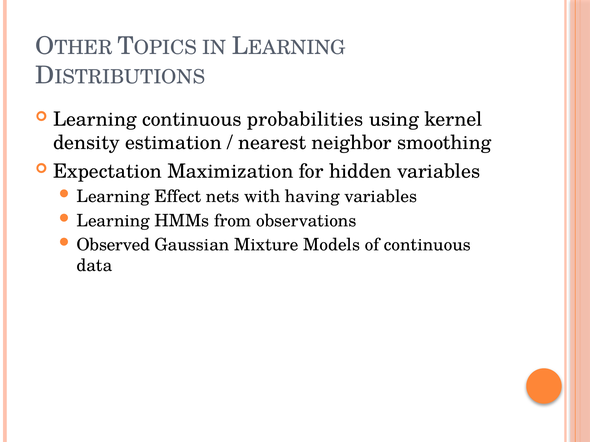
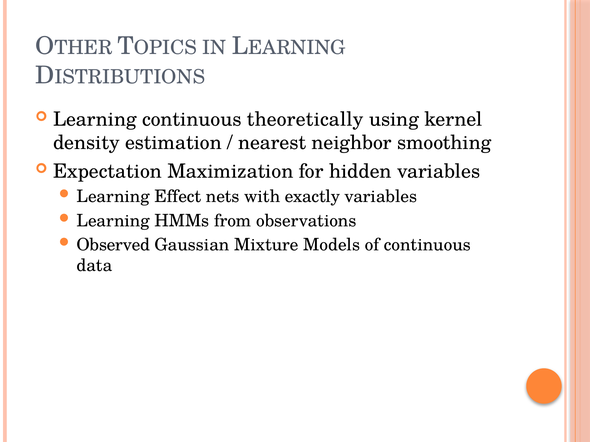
probabilities: probabilities -> theoretically (305, 119)
having: having -> exactly (312, 197)
